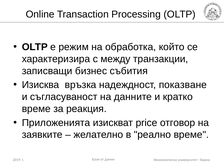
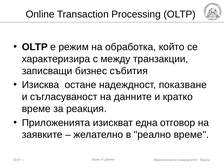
връзка: връзка -> остане (81, 85)
price: price -> една (147, 123)
